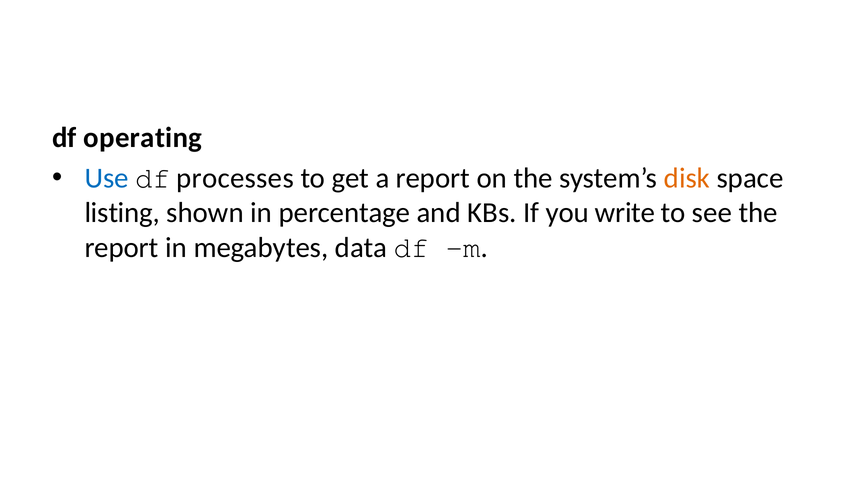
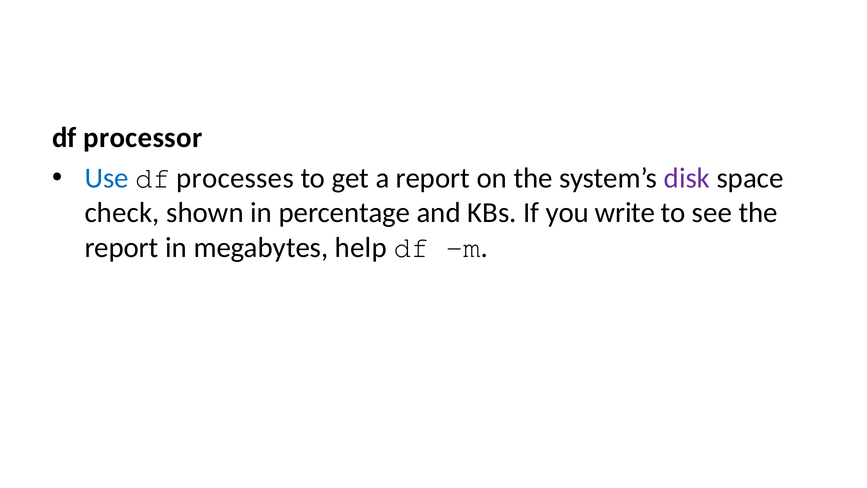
operating: operating -> processor (143, 138)
disk colour: orange -> purple (687, 178)
listing: listing -> check (122, 213)
data: data -> help (361, 247)
